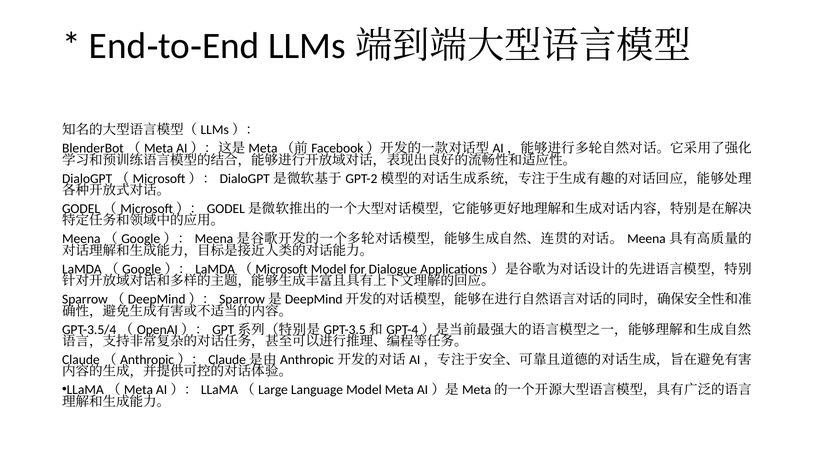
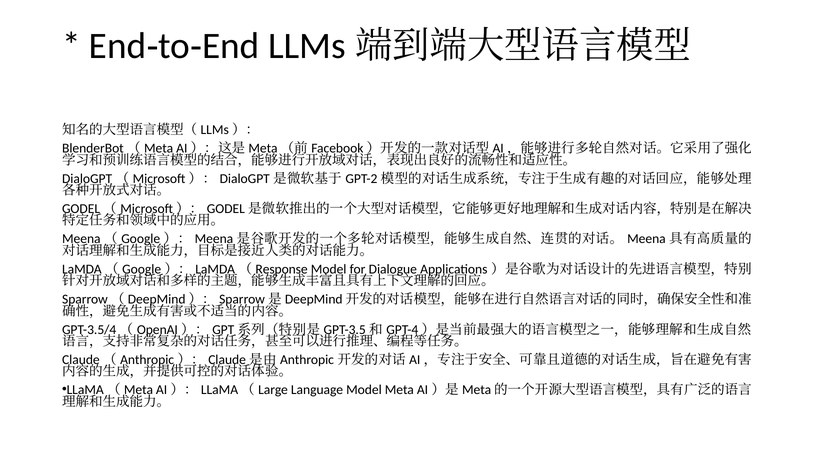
Microsoft: Microsoft -> Response (282, 269)
